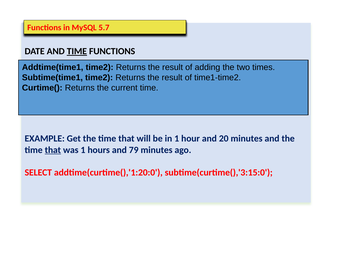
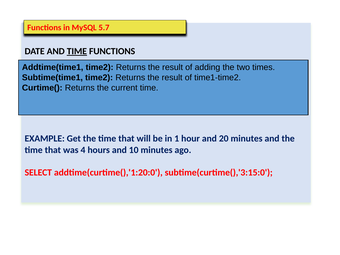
that underline: present -> none (53, 150)
was 1: 1 -> 4 (83, 150)
79: 79 -> 10 (134, 150)
